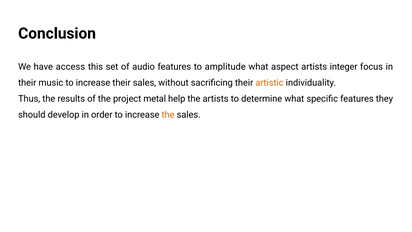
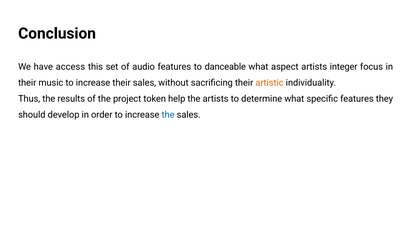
amplitude: amplitude -> danceable (225, 67)
metal: metal -> token (155, 99)
the colour: orange -> blue (168, 115)
